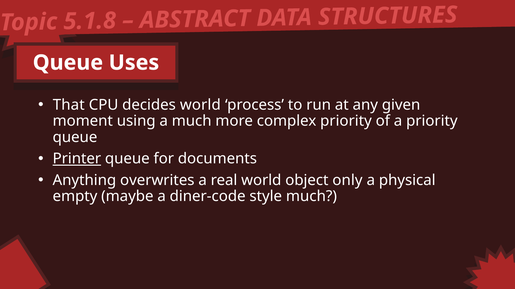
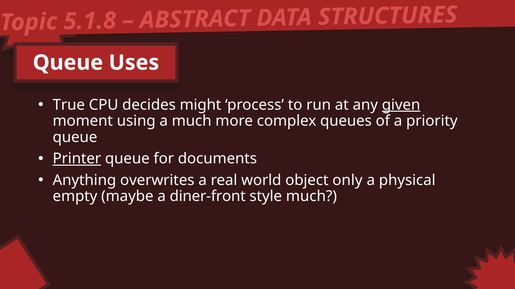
That: That -> True (69, 105)
decides world: world -> might (200, 105)
given underline: none -> present (401, 105)
complex priority: priority -> queues (346, 121)
diner-code: diner-code -> diner-front (208, 197)
